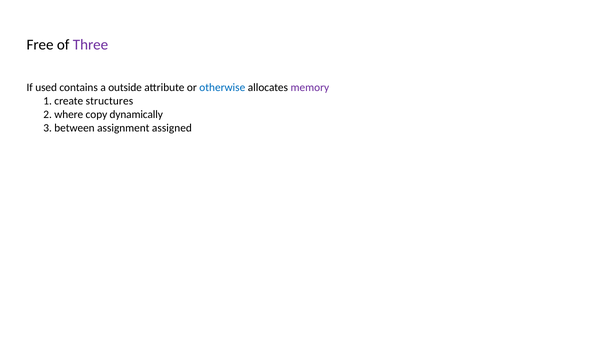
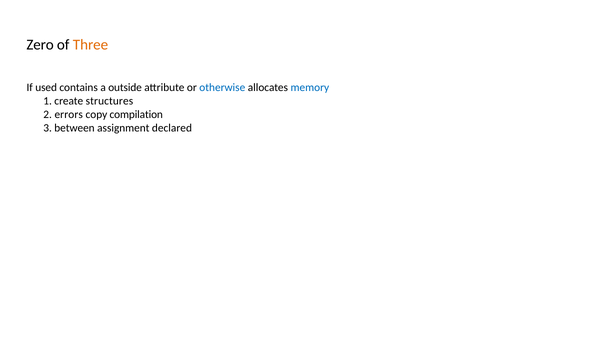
Free: Free -> Zero (40, 45)
Three colour: purple -> orange (90, 45)
memory colour: purple -> blue (310, 87)
where: where -> errors (69, 114)
dynamically: dynamically -> compilation (136, 114)
assigned: assigned -> declared (172, 128)
